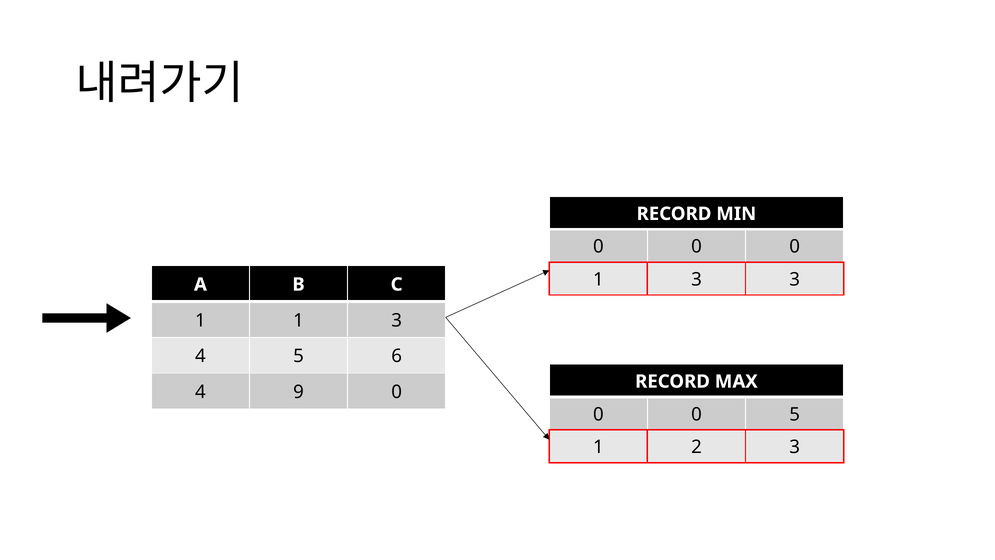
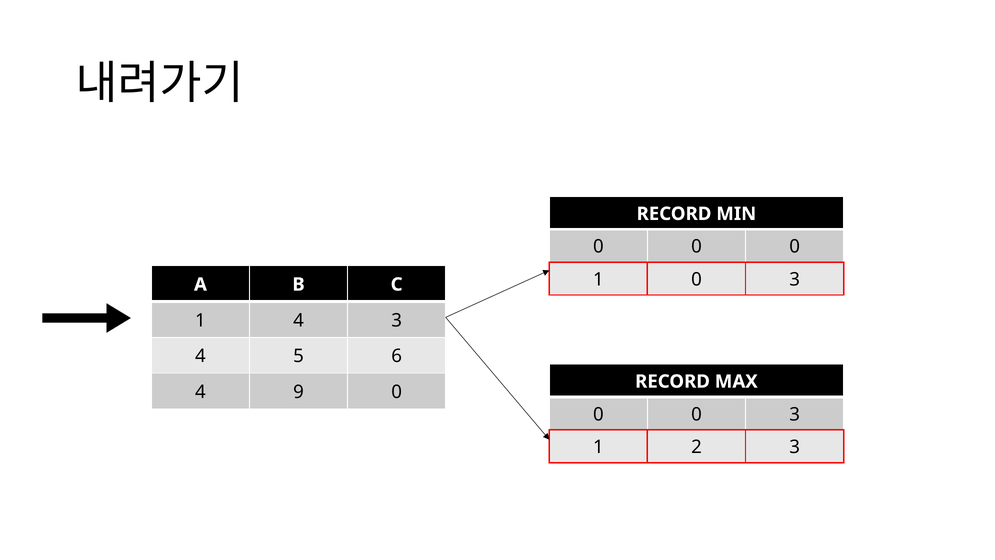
3: 3 -> 0 (697, 279)
1 1: 1 -> 4 (299, 320)
0 0 5: 5 -> 3 (795, 414)
